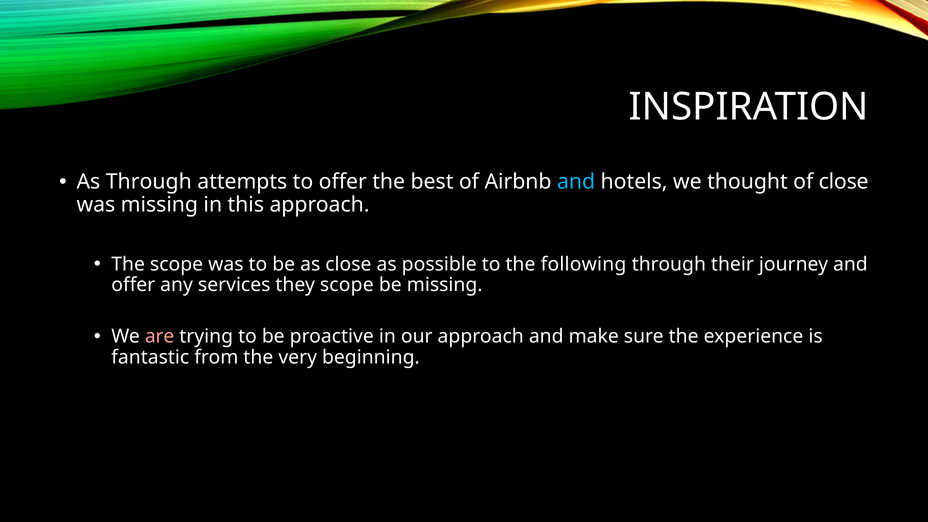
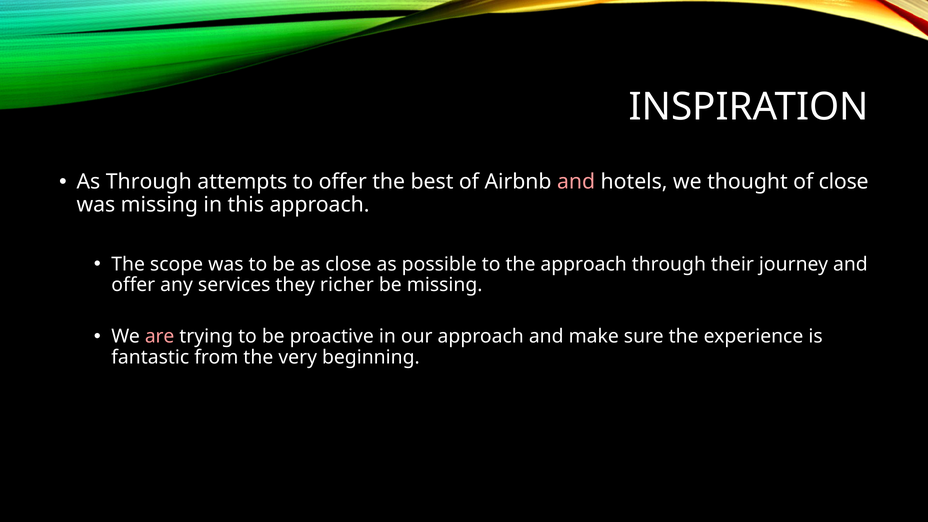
and colour: light blue -> pink (576, 182)
the following: following -> approach (584, 264)
they scope: scope -> richer (347, 285)
